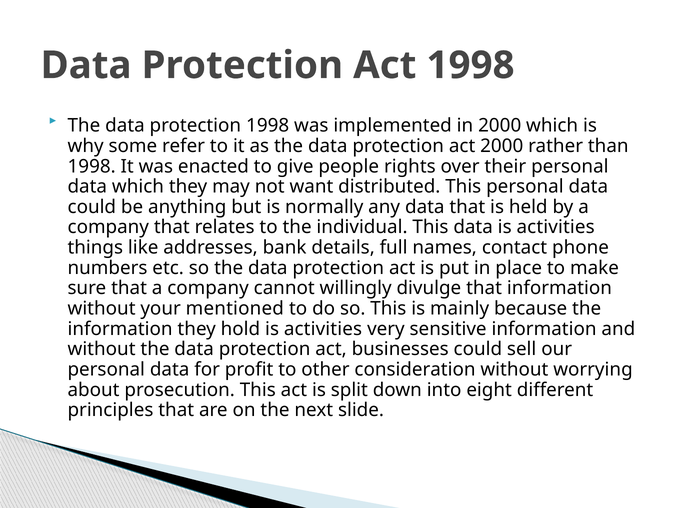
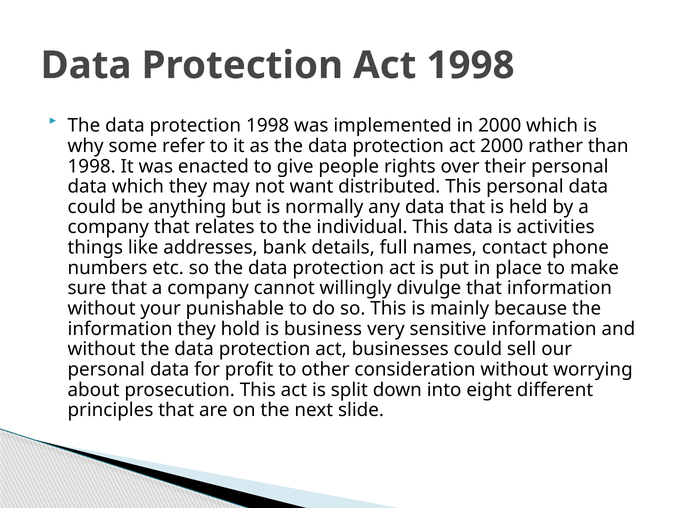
mentioned: mentioned -> punishable (235, 308)
hold is activities: activities -> business (323, 329)
